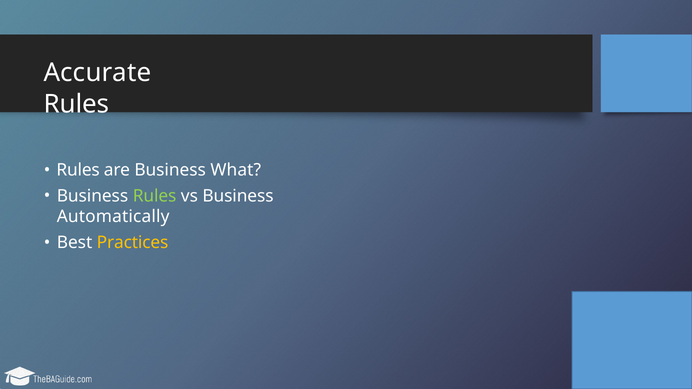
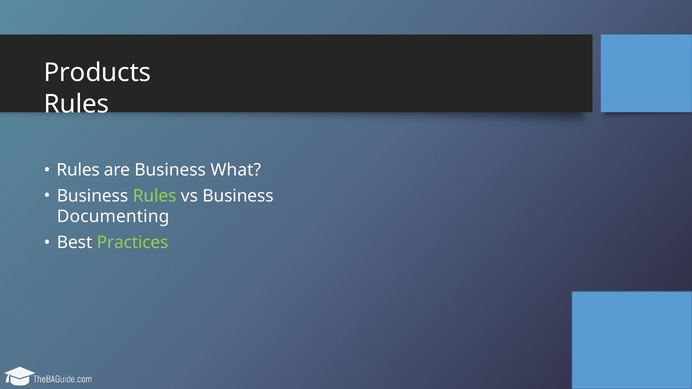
Accurate: Accurate -> Products (98, 73)
Automatically: Automatically -> Documenting (113, 217)
Practices colour: yellow -> light green (133, 243)
